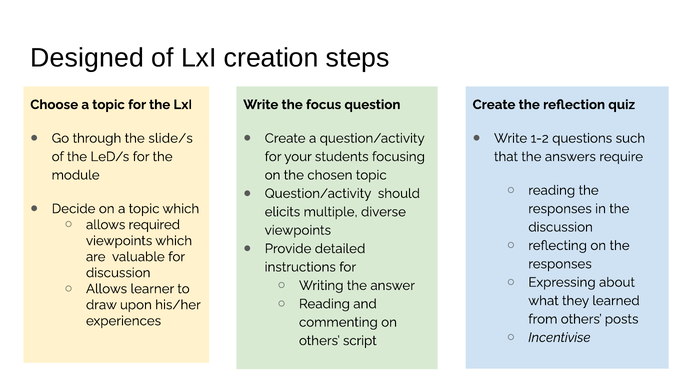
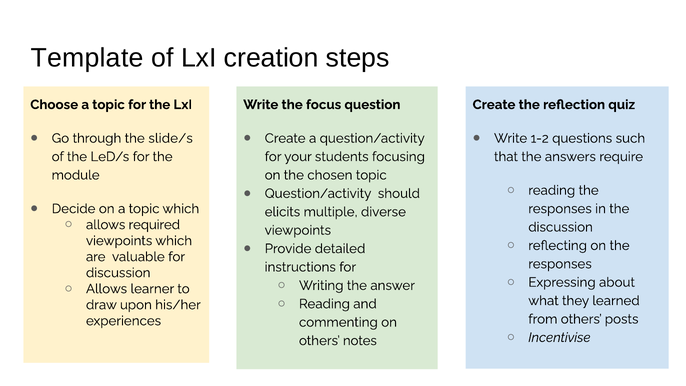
Designed: Designed -> Template (87, 58)
script: script -> notes (360, 341)
